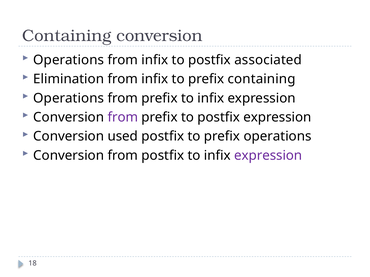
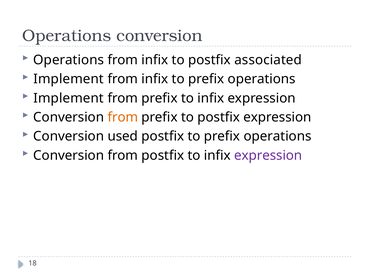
Containing: Containing -> Operations (67, 36)
Elimination: Elimination -> Implement (69, 79)
infix to prefix containing: containing -> operations (262, 79)
Operations: Operations -> Implement (69, 98)
from colour: purple -> orange (123, 117)
